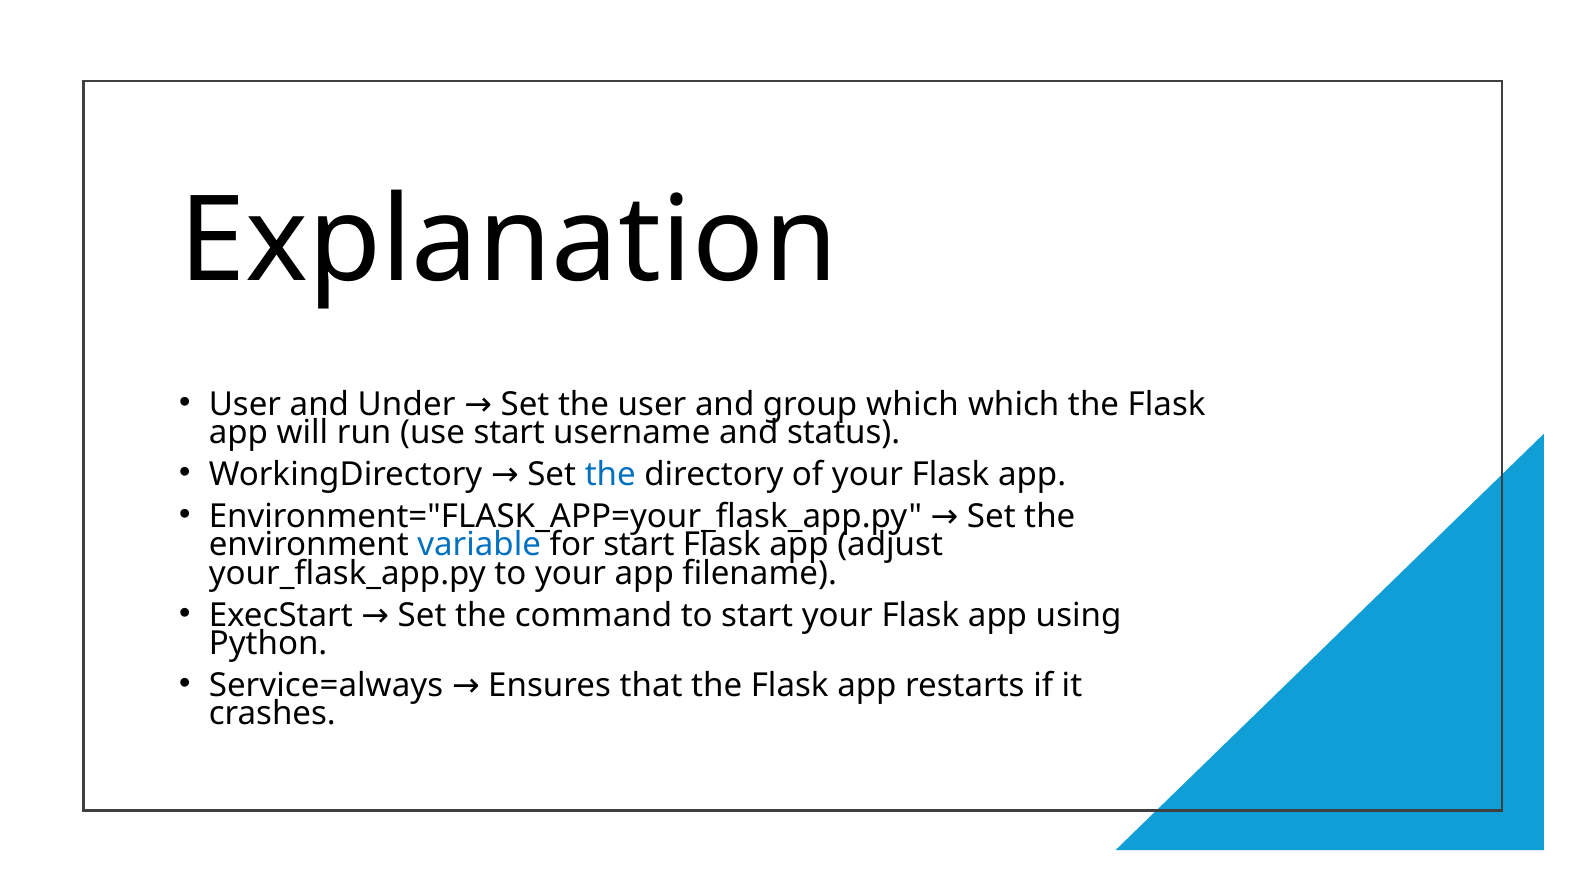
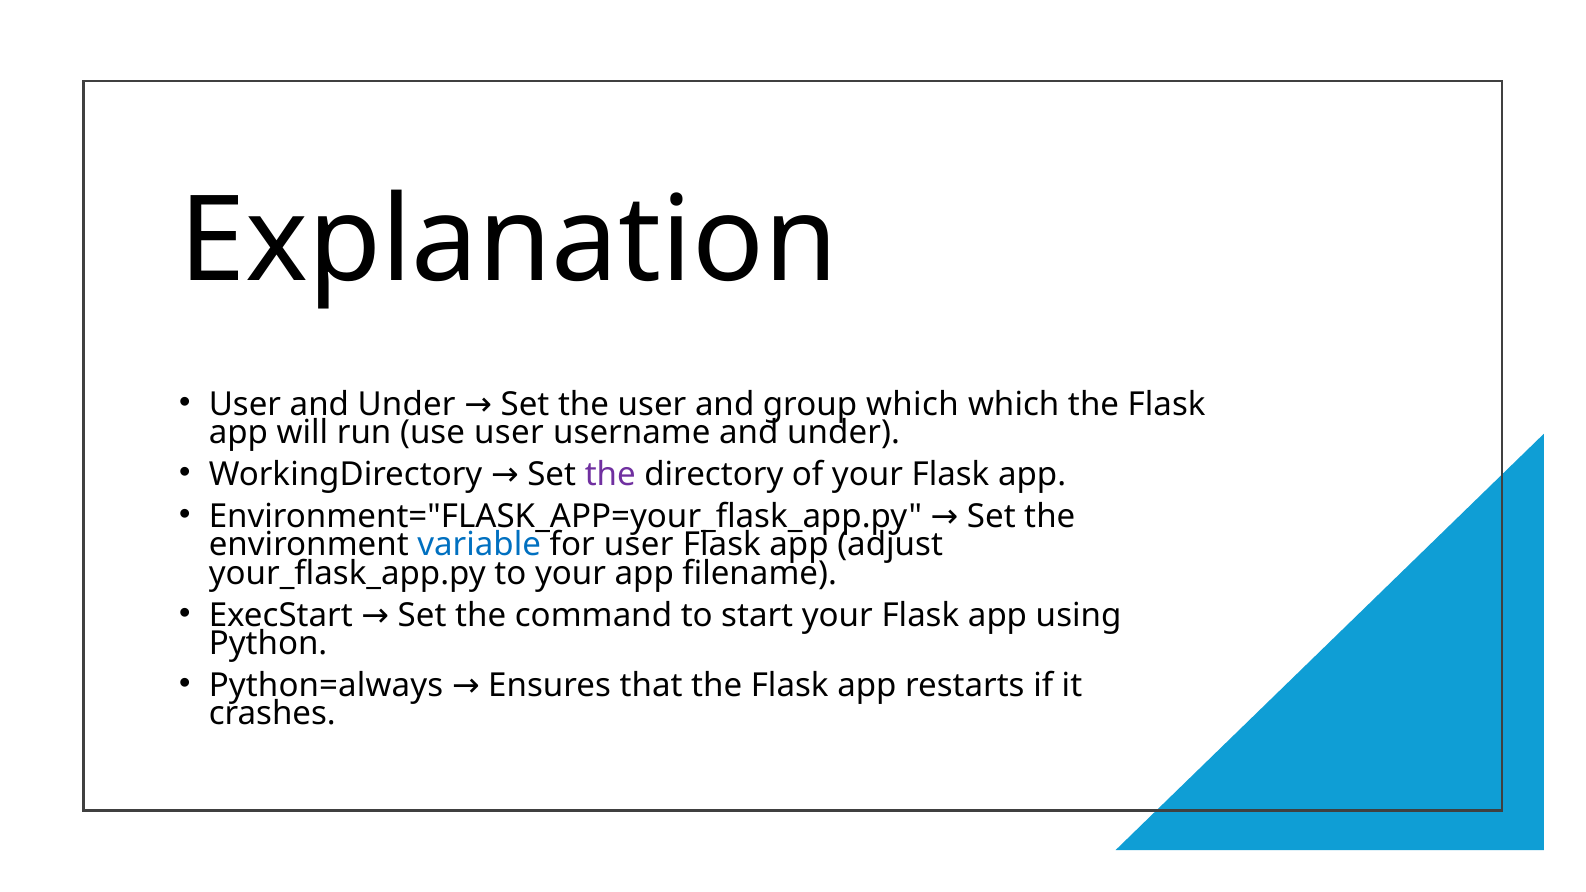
use start: start -> user (509, 433)
username and status: status -> under (843, 433)
the colour: blue -> purple (610, 475)
for start: start -> user (639, 545)
Service=always: Service=always -> Python=always (326, 686)
